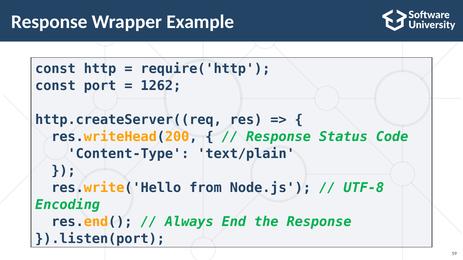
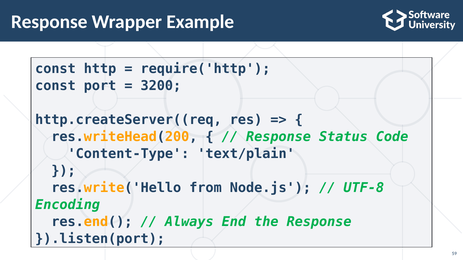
1262: 1262 -> 3200 (161, 86)
